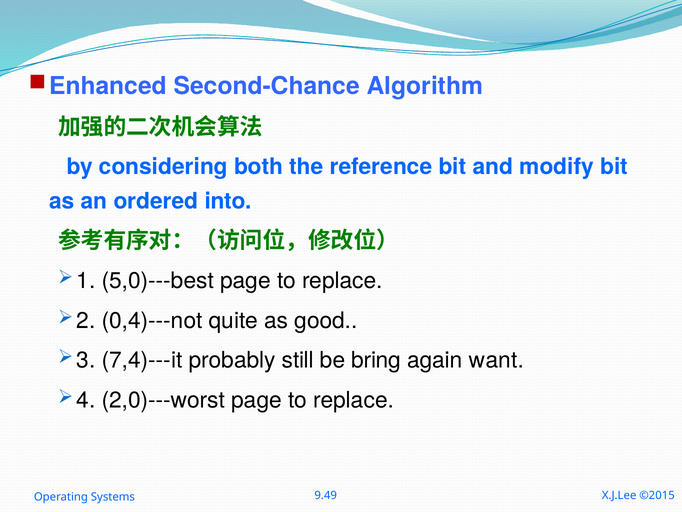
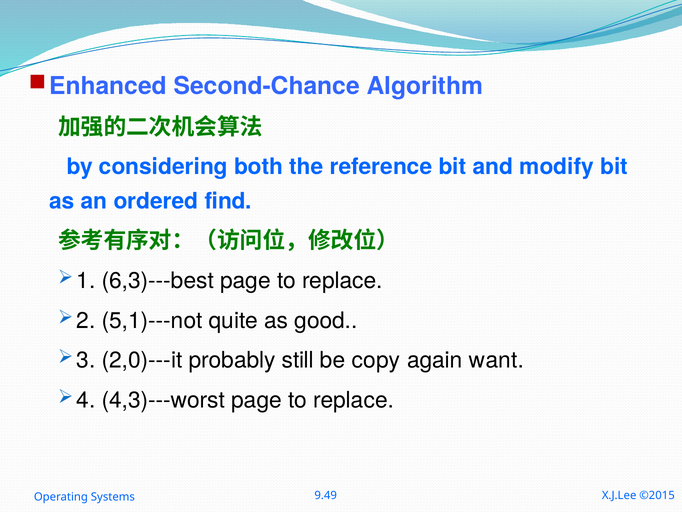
into: into -> find (228, 201)
5,0)---best: 5,0)---best -> 6,3)---best (158, 280)
0,4)---not: 0,4)---not -> 5,1)---not (152, 320)
7,4)---it: 7,4)---it -> 2,0)---it (142, 360)
bring: bring -> copy (376, 360)
2,0)---worst: 2,0)---worst -> 4,3)---worst (163, 400)
